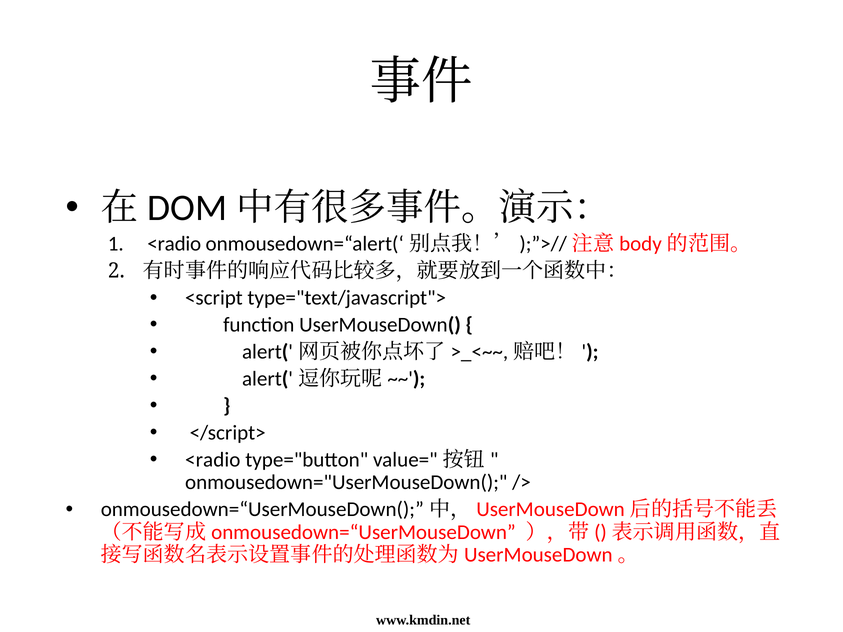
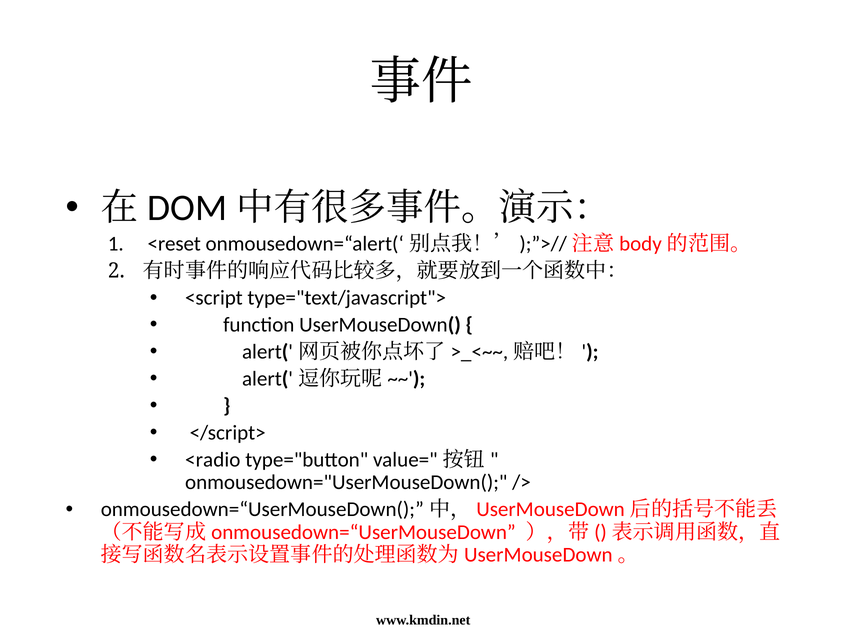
<radio: <radio -> <reset (174, 244)
